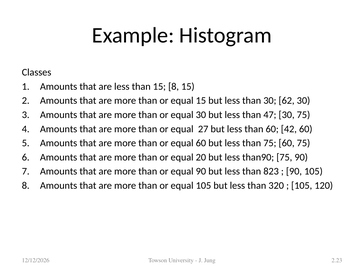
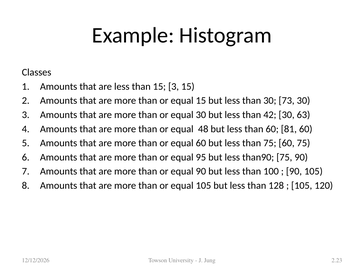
15 8: 8 -> 3 (174, 86)
62: 62 -> 73 (287, 101)
47: 47 -> 42 (270, 115)
30 75: 75 -> 63 (303, 115)
27: 27 -> 48 (203, 129)
42: 42 -> 81 (289, 129)
20: 20 -> 95 (201, 157)
823: 823 -> 100 (271, 171)
320: 320 -> 128 (276, 186)
